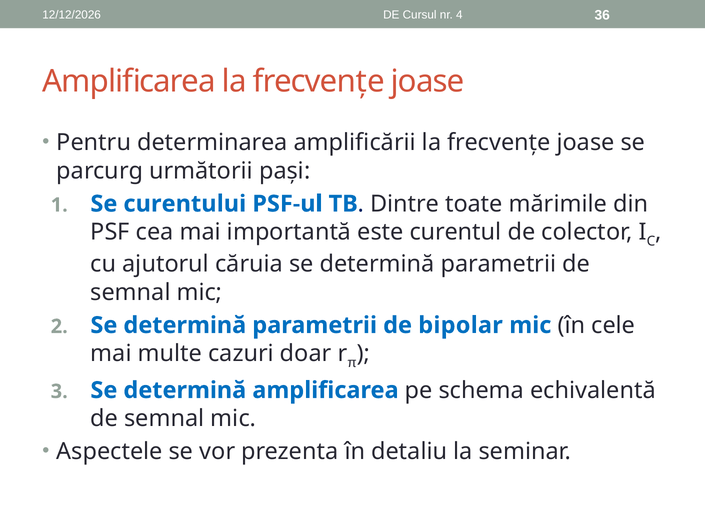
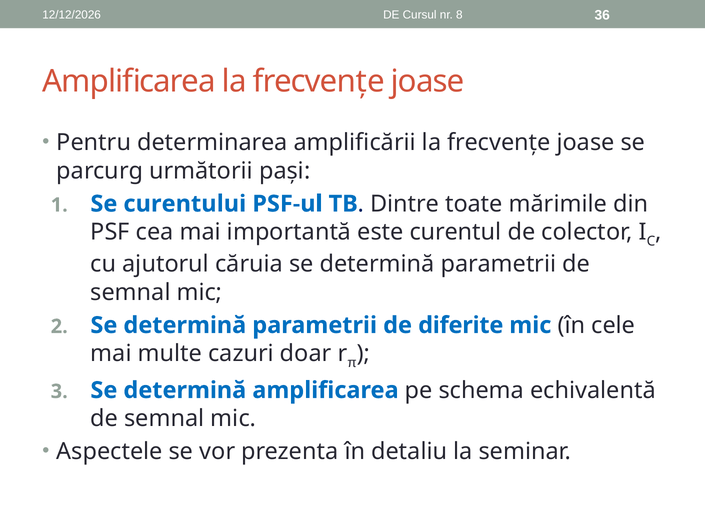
4: 4 -> 8 (459, 15)
bipolar: bipolar -> diferite (461, 325)
